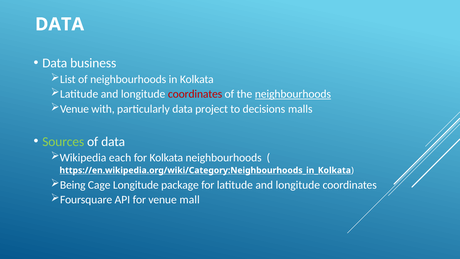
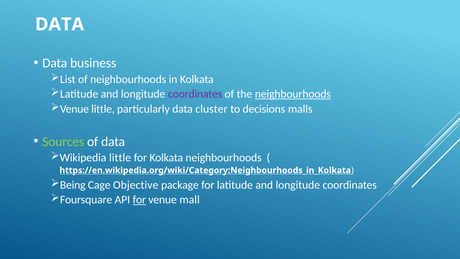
coordinates colour: red -> purple (195, 94)
Venue with: with -> little (103, 109)
project: project -> cluster (212, 109)
Wikipedia each: each -> little (120, 158)
Cage Longitude: Longitude -> Objective (136, 185)
for underline: none -> present (139, 200)
